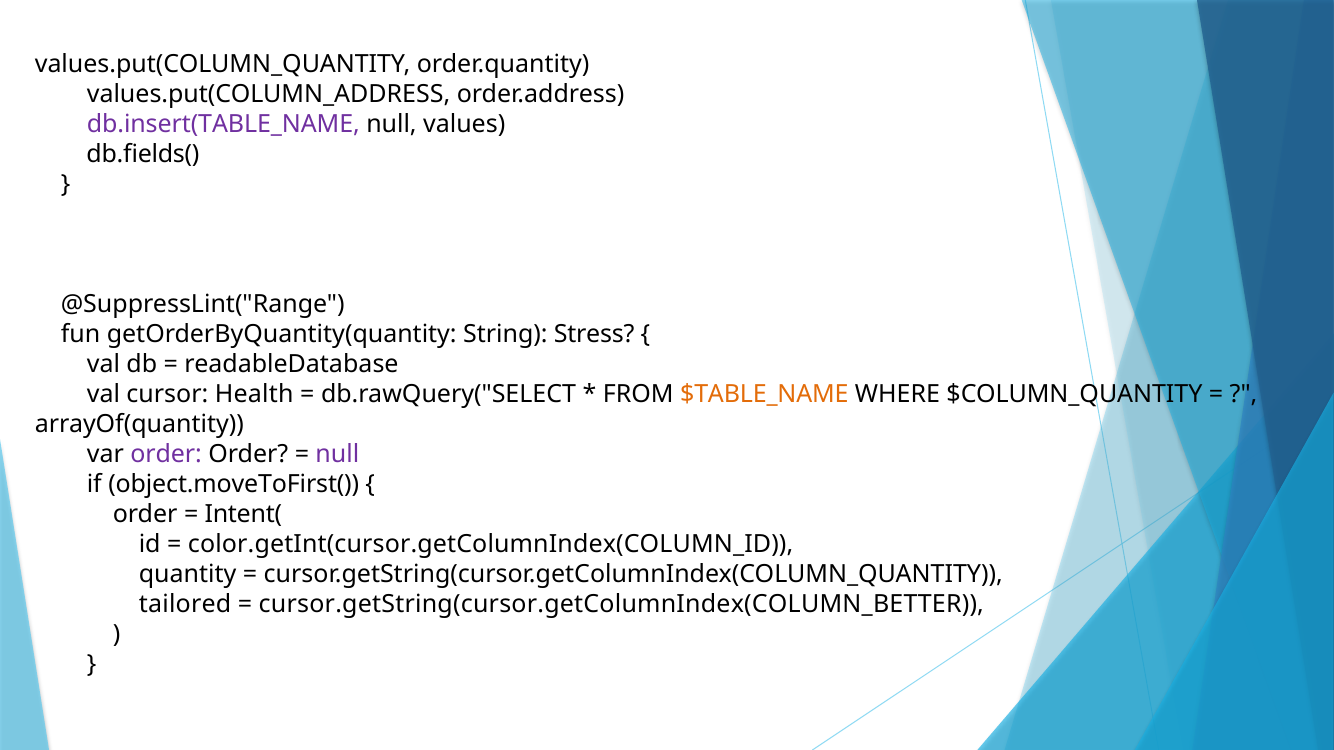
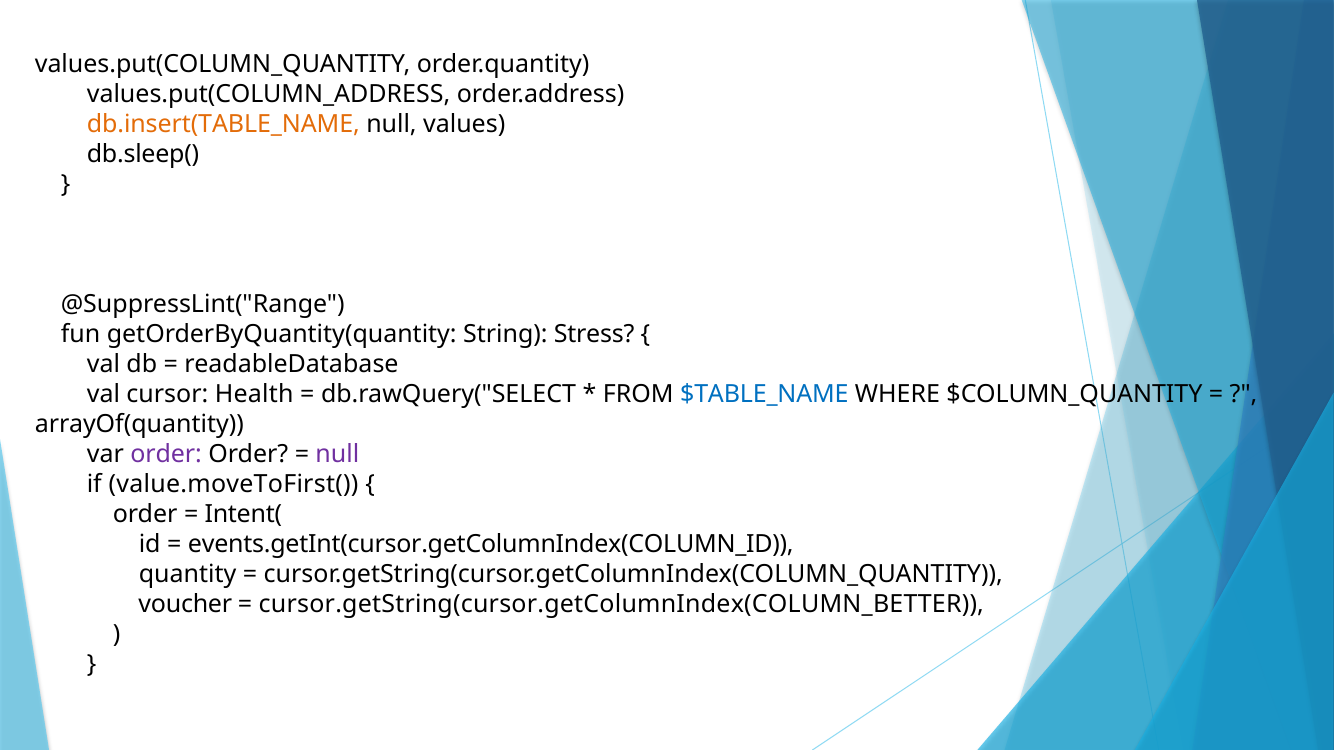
db.insert(TABLE_NAME colour: purple -> orange (223, 125)
db.fields(: db.fields( -> db.sleep( (143, 155)
$TABLE_NAME colour: orange -> blue (764, 395)
object.moveToFirst(: object.moveToFirst( -> value.moveToFirst( (234, 485)
color.getInt(cursor.getColumnIndex(COLUMN_ID: color.getInt(cursor.getColumnIndex(COLUMN_ID -> events.getInt(cursor.getColumnIndex(COLUMN_ID (491, 545)
tailored: tailored -> voucher (185, 605)
